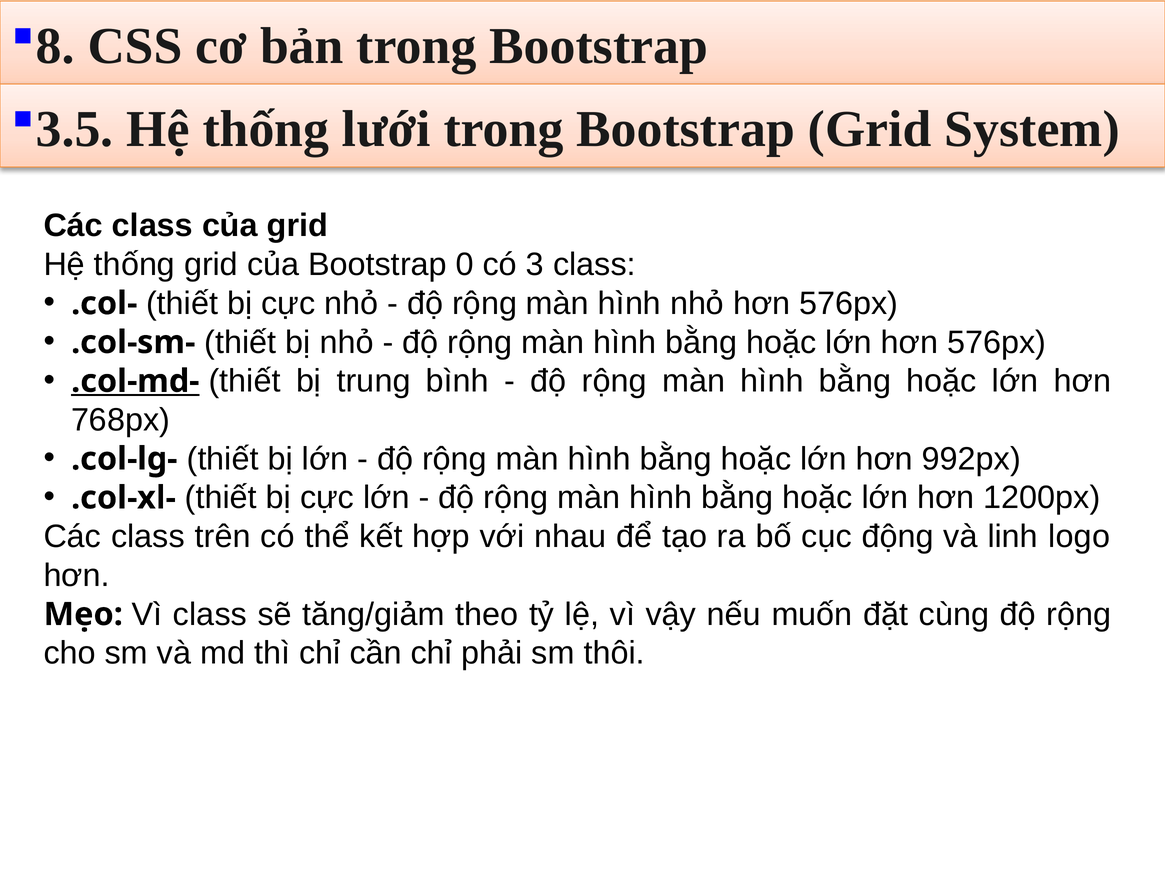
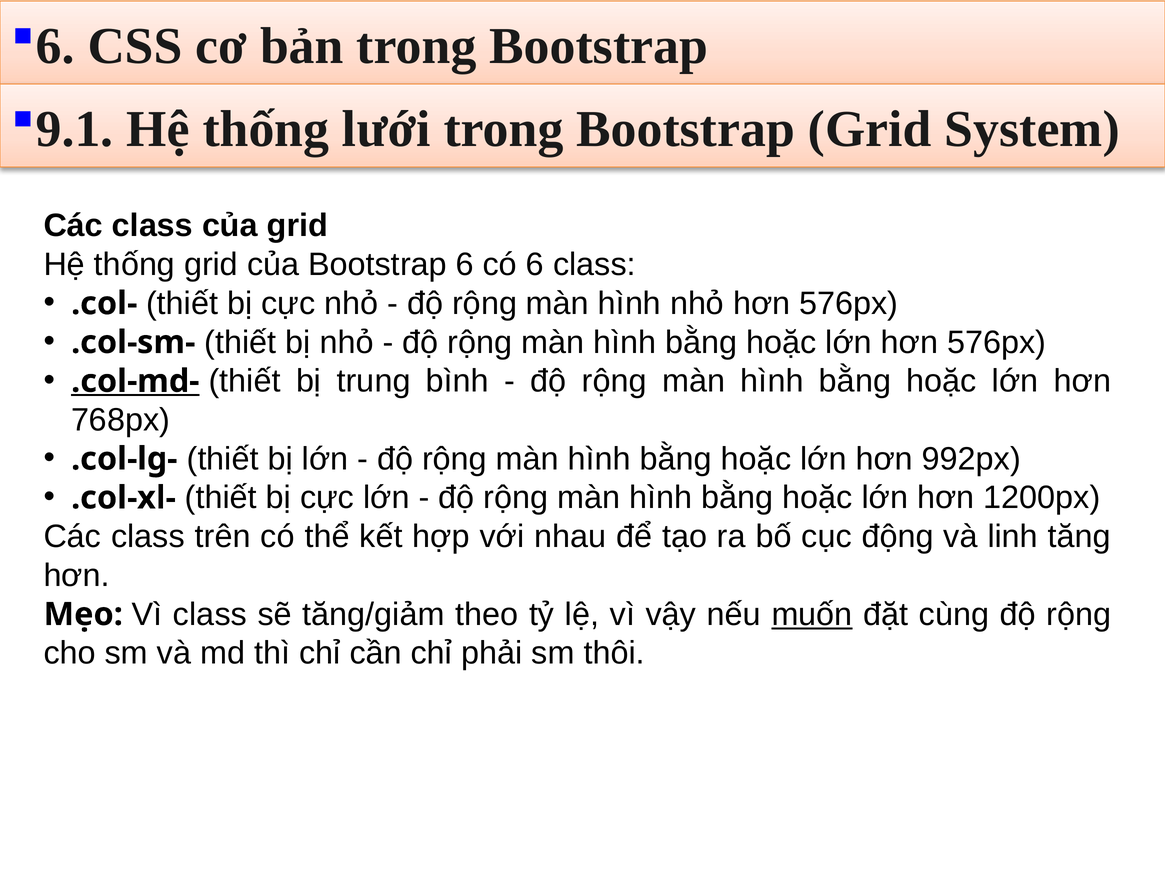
8: 8 -> 6 (55, 46)
3.5: 3.5 -> 9.1 (75, 129)
Bootstrap 0: 0 -> 6 (465, 265)
có 3: 3 -> 6 (535, 265)
logo: logo -> tăng (1079, 536)
muốn underline: none -> present (812, 614)
